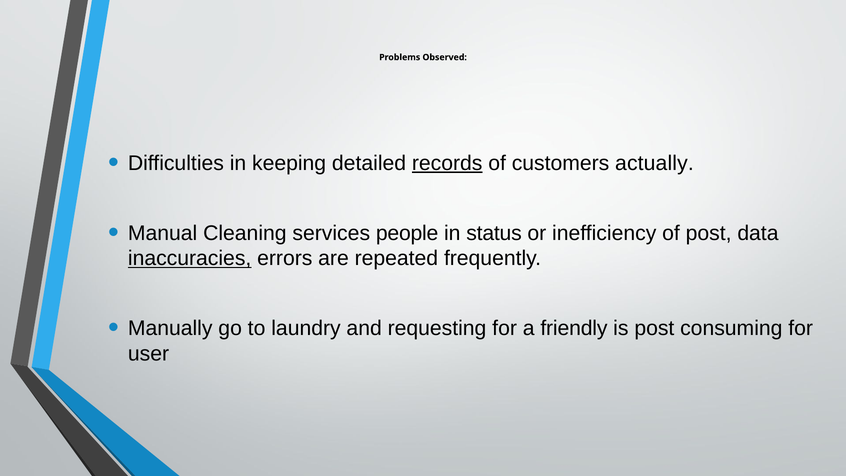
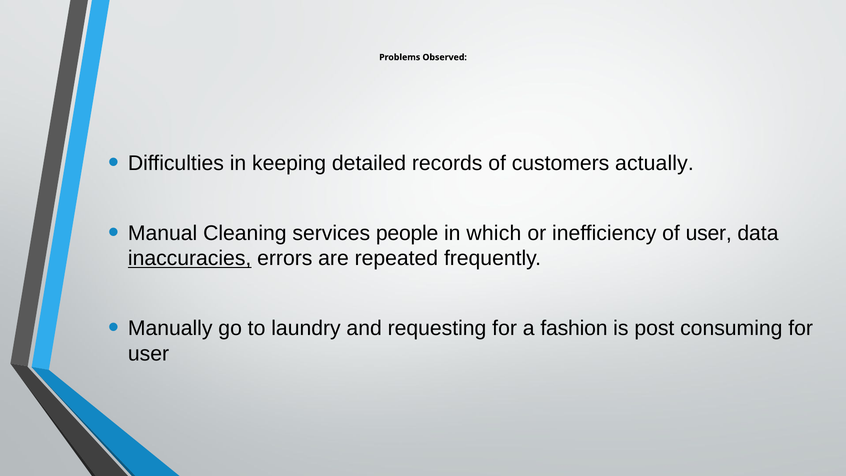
records underline: present -> none (447, 163)
status: status -> which (494, 233)
of post: post -> user (709, 233)
friendly: friendly -> fashion (574, 328)
